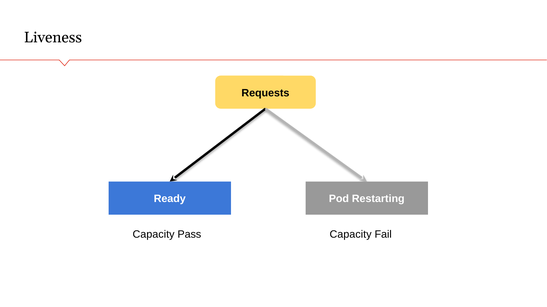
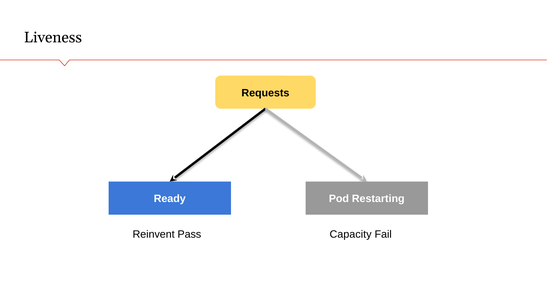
Capacity: Capacity -> Reinvent (154, 235)
